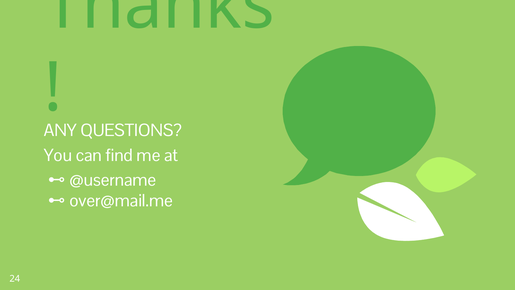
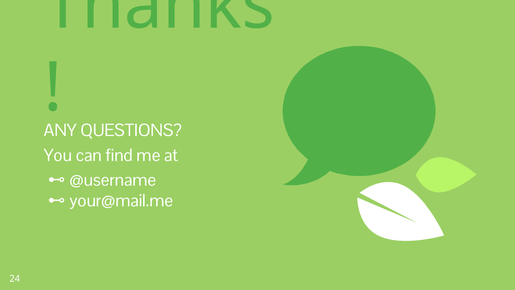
over@mail.me: over@mail.me -> your@mail.me (121, 201)
